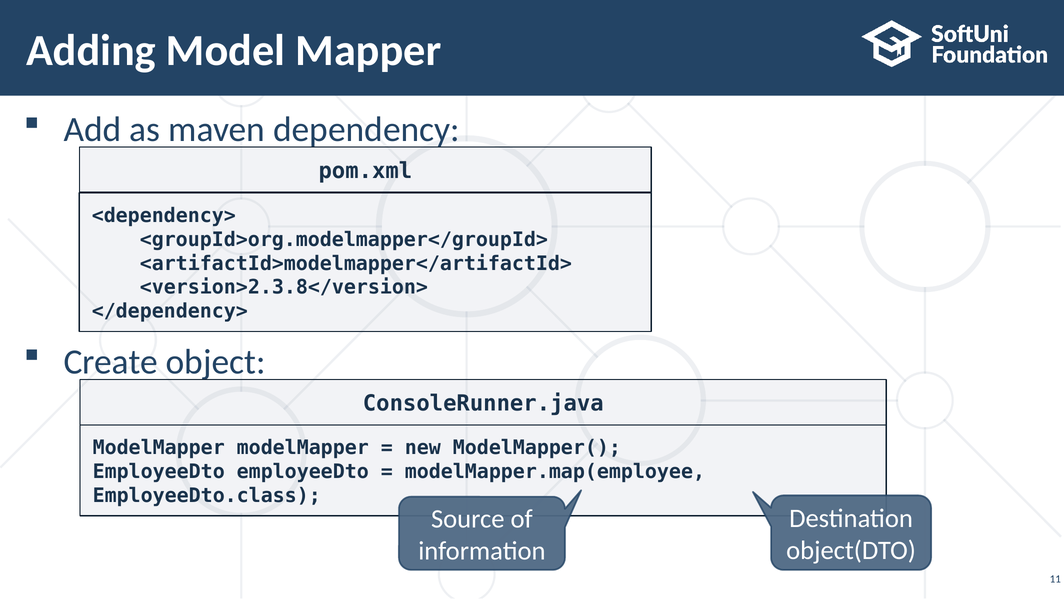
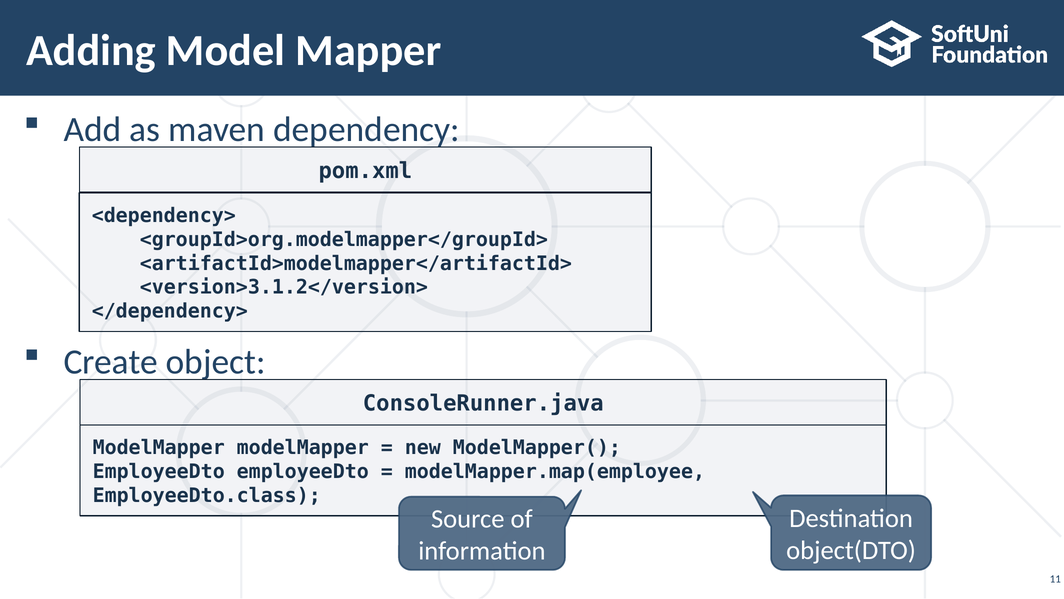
<version>2.3.8</version>: <version>2.3.8</version> -> <version>3.1.2</version> (284, 287)
